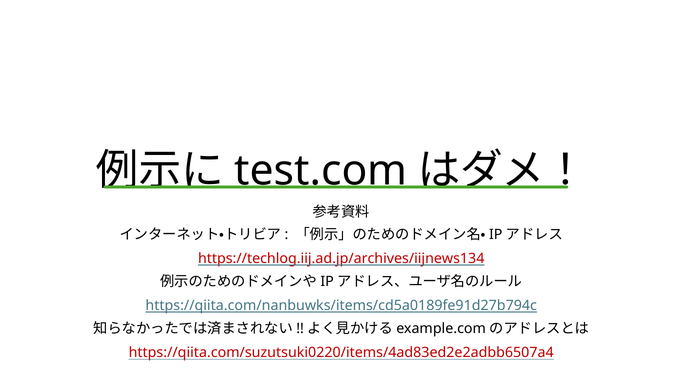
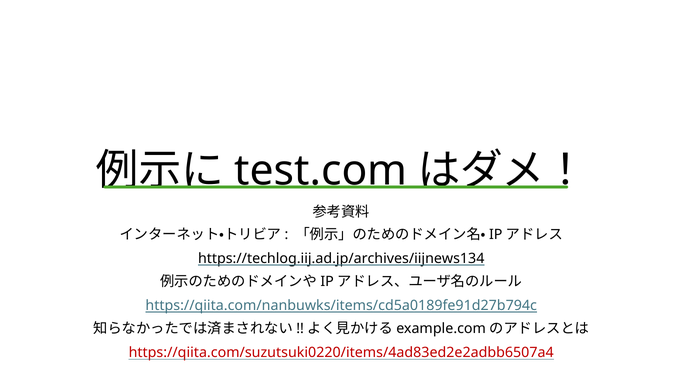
https://techlog.iij.ad.jp/archives/iijnews134 colour: red -> black (341, 259)
